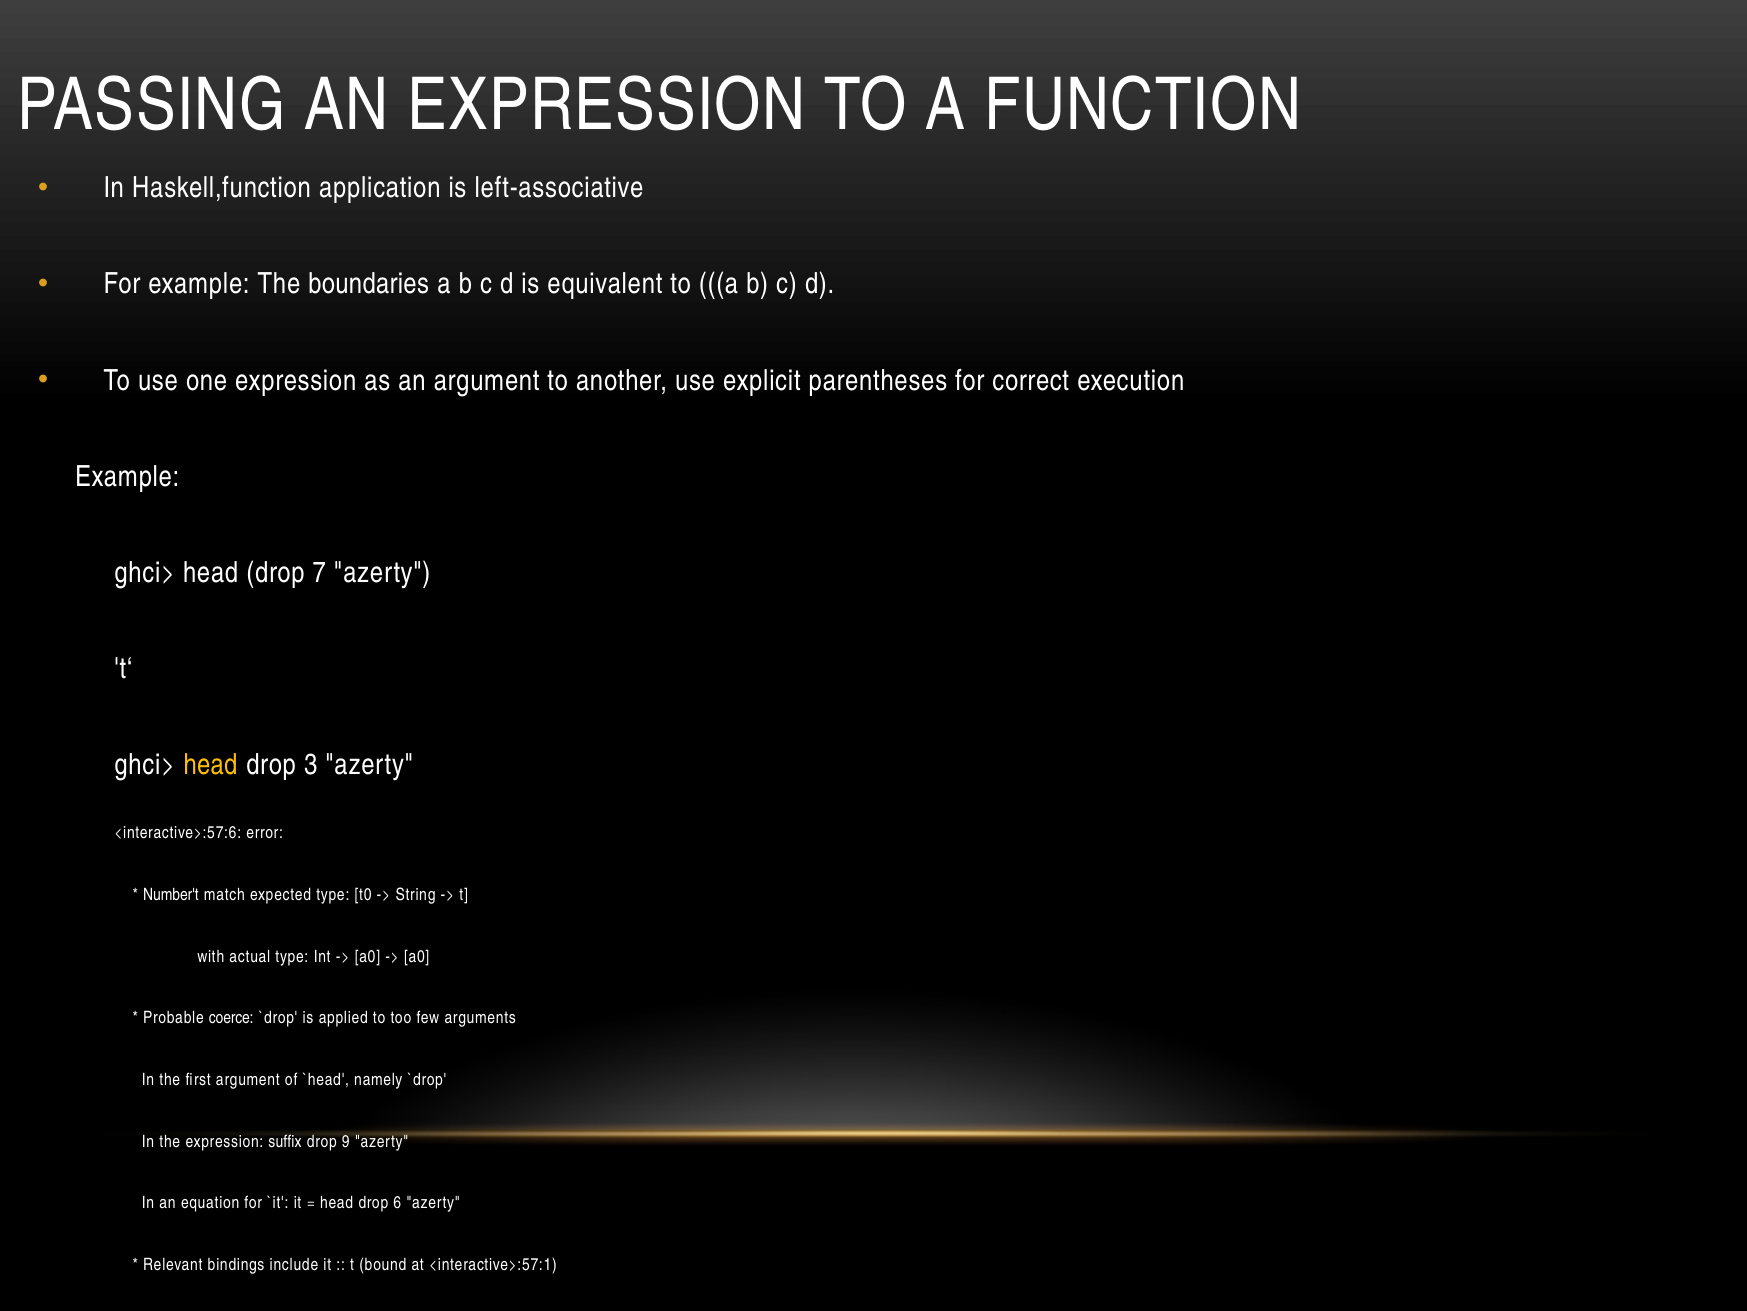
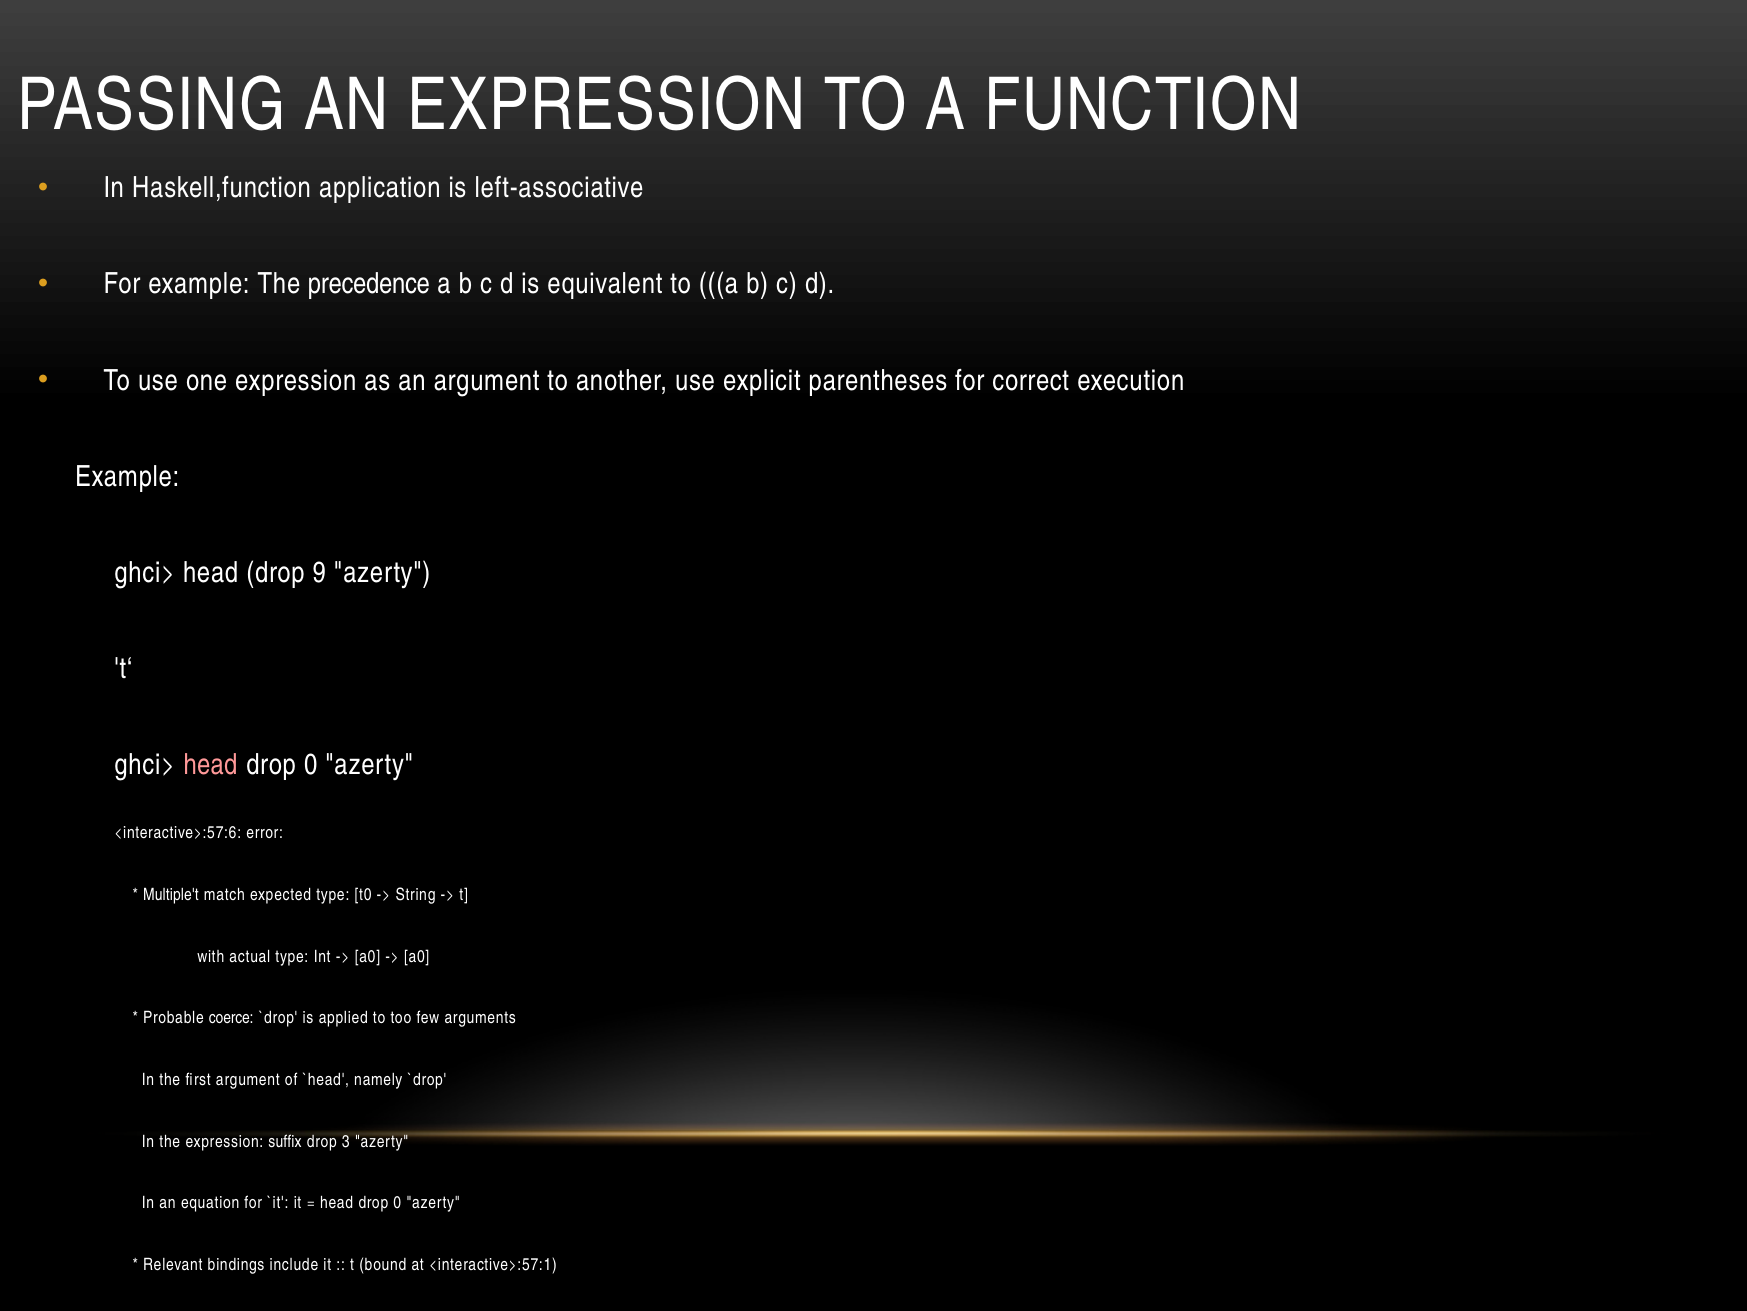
boundaries: boundaries -> precedence (369, 284)
7: 7 -> 9 (319, 572)
head colour: yellow -> pink (210, 765)
3: 3 -> 0 (311, 765)
Number't: Number't -> Multiple't (171, 894)
9: 9 -> 3 (346, 1141)
6: 6 -> 0 (397, 1202)
